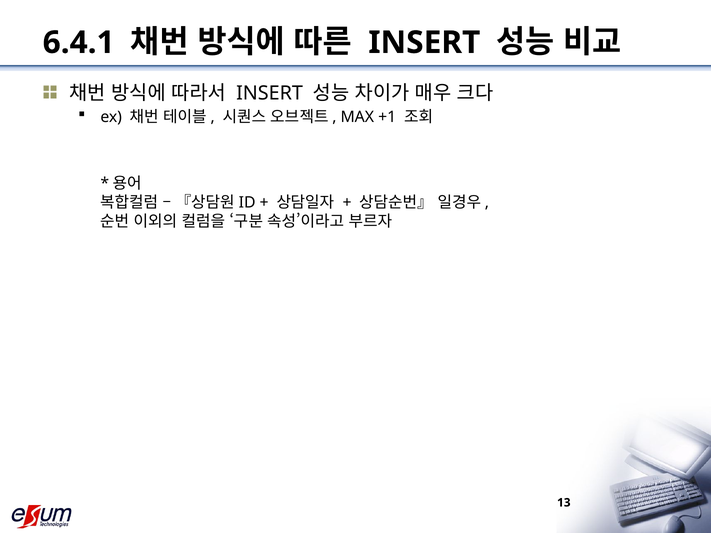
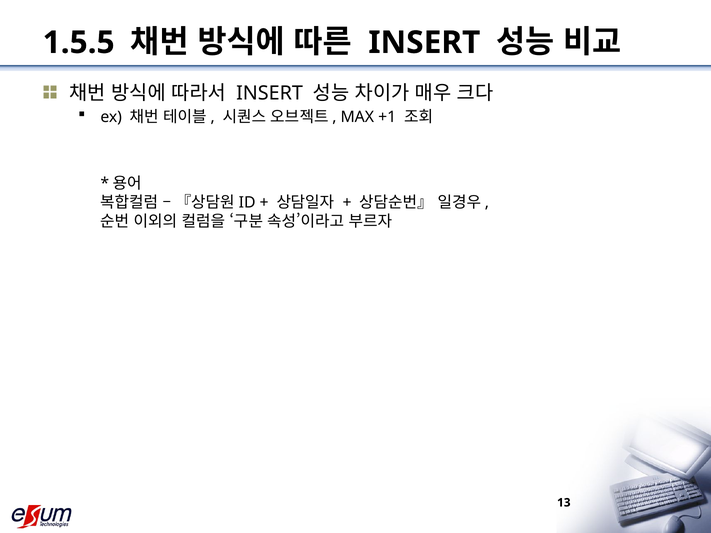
6.4.1: 6.4.1 -> 1.5.5 (79, 43)
